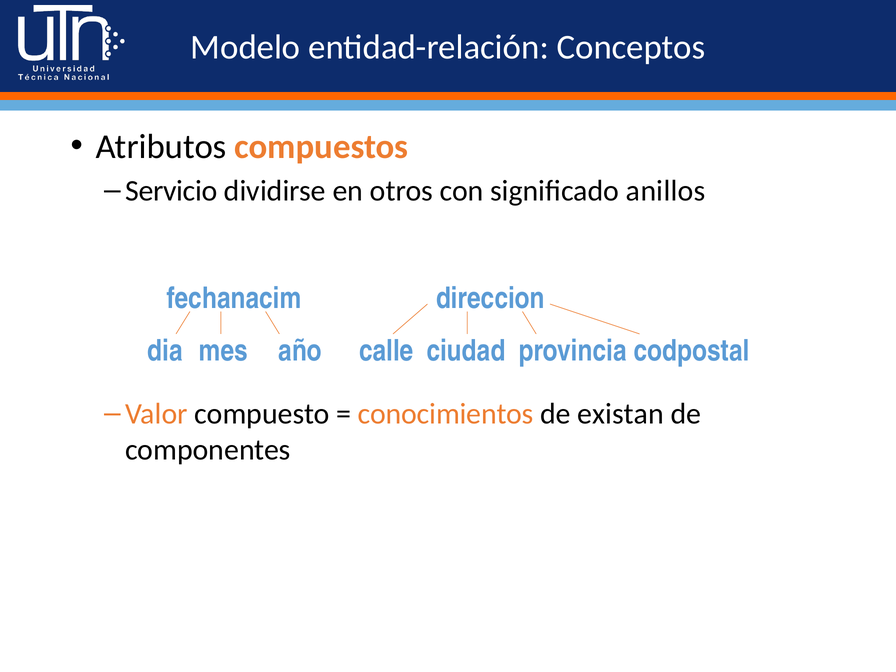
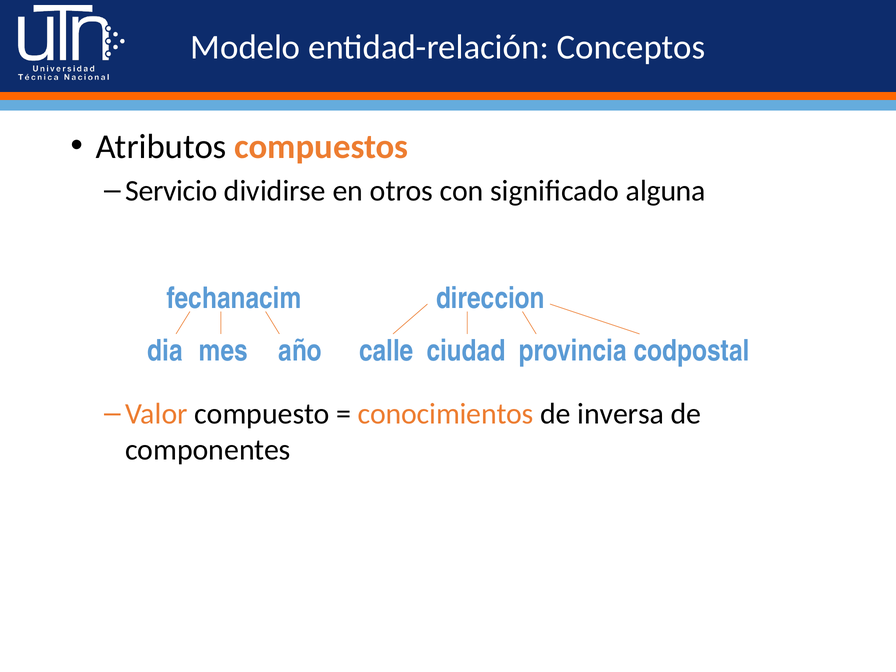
anillos: anillos -> alguna (666, 191)
existan: existan -> inversa (621, 414)
